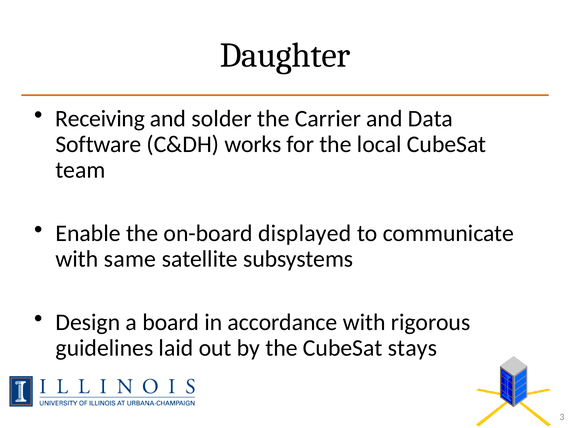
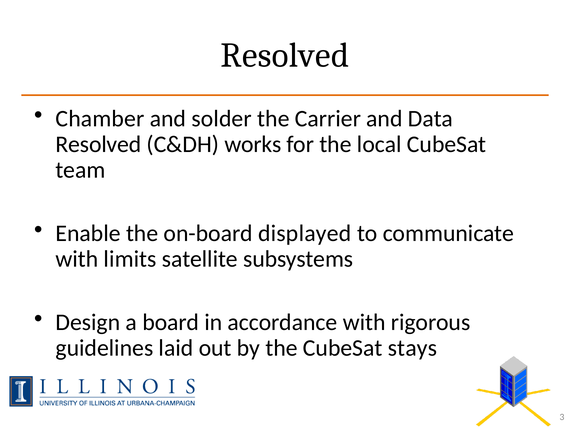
Daughter: Daughter -> Resolved (285, 55)
Receiving: Receiving -> Chamber (100, 119)
Software: Software -> Resolved (98, 144)
same: same -> limits (130, 259)
